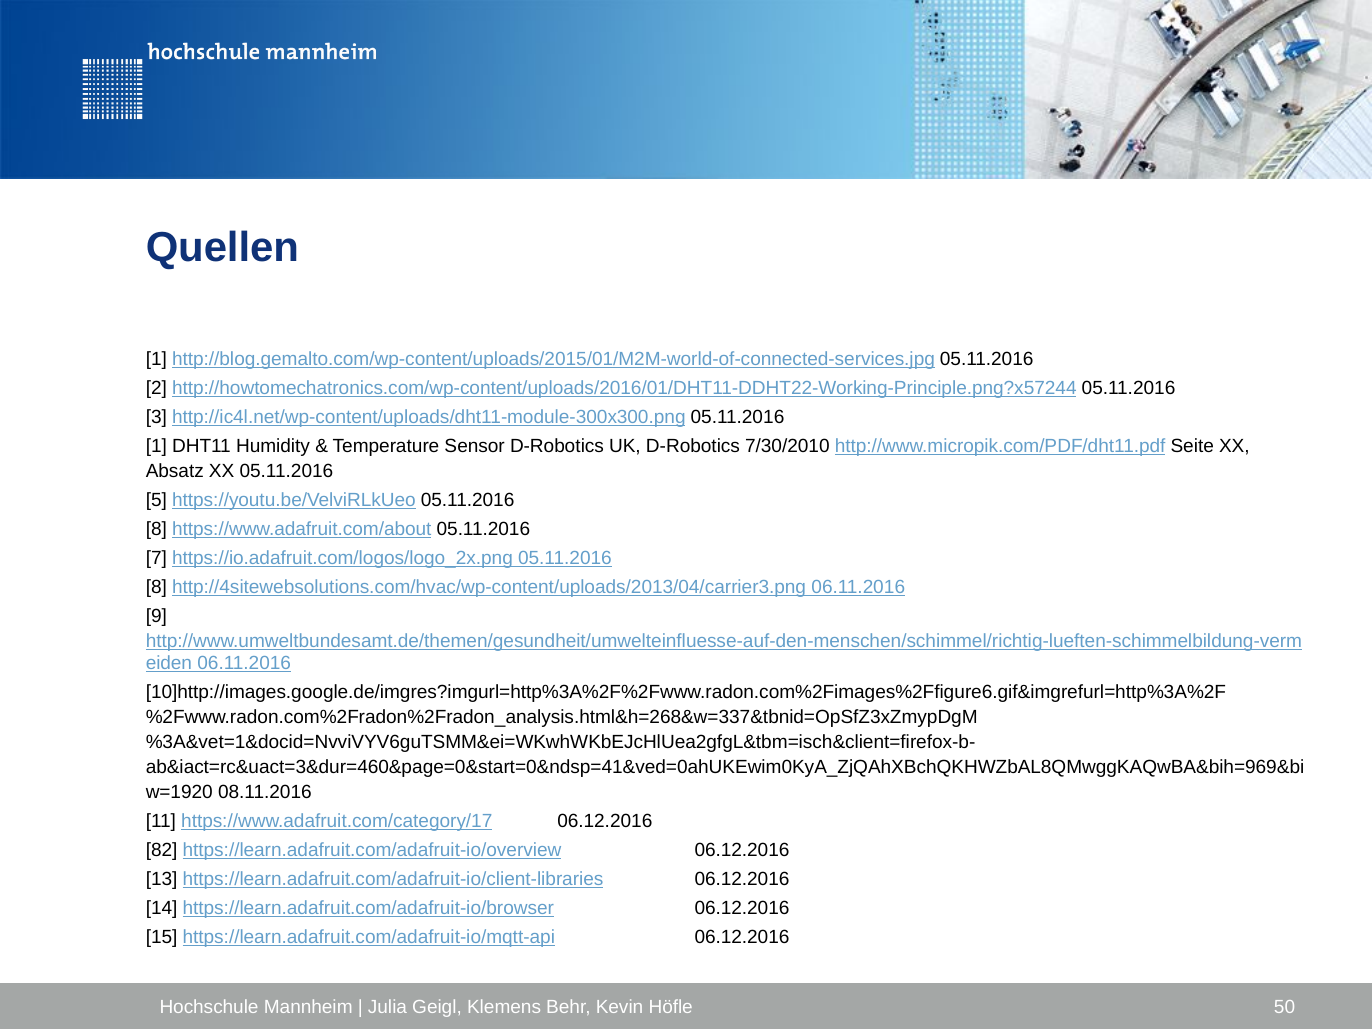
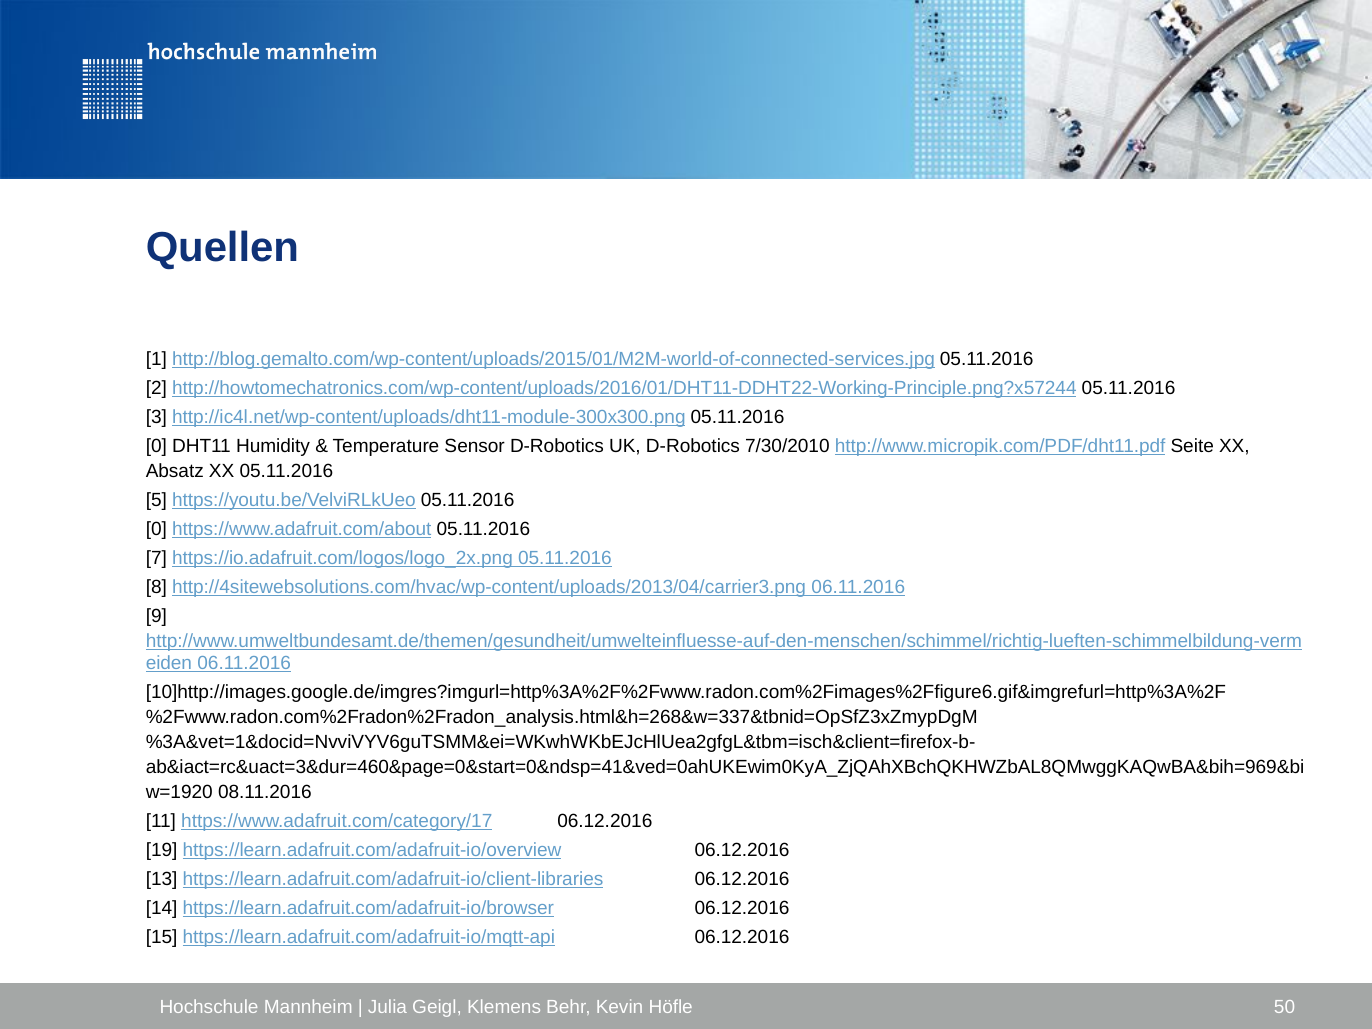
1: 1 -> 0 (156, 446)
8: 8 -> 0 (156, 529)
82: 82 -> 19 (162, 850)
